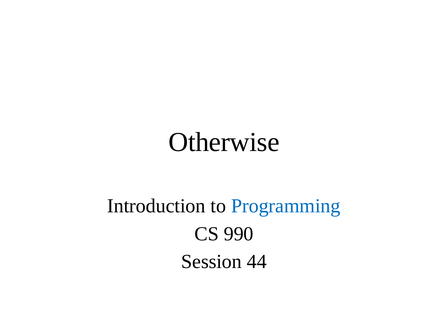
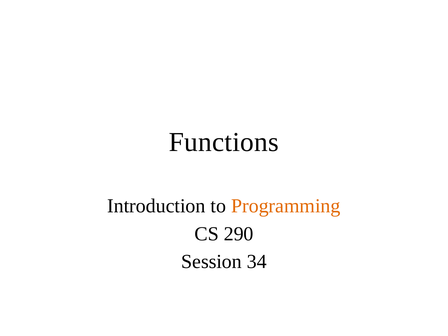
Otherwise: Otherwise -> Functions (224, 142)
Programming colour: blue -> orange (286, 206)
990: 990 -> 290 (239, 234)
44: 44 -> 34 (257, 262)
